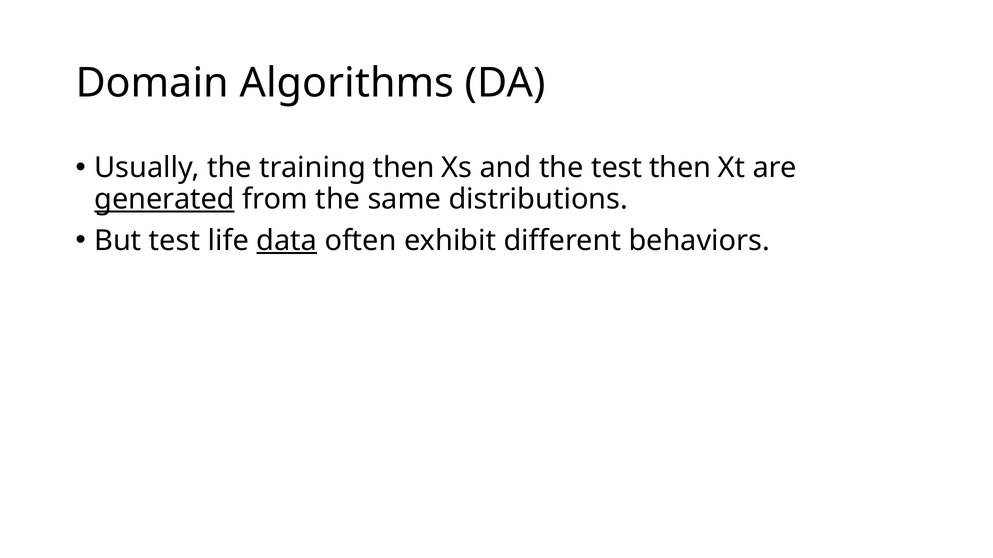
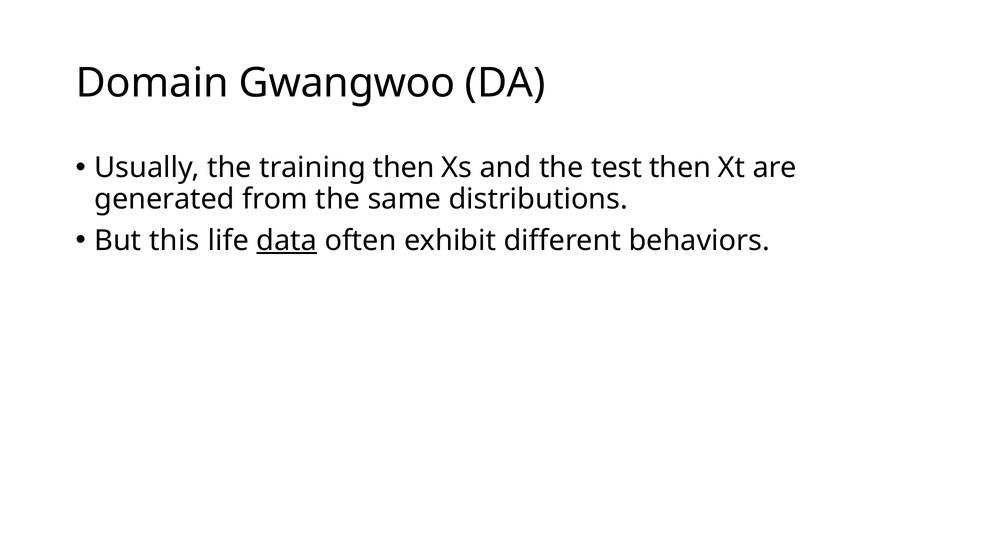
Algorithms: Algorithms -> Gwangwoo (347, 83)
generated underline: present -> none (165, 199)
But test: test -> this (174, 241)
